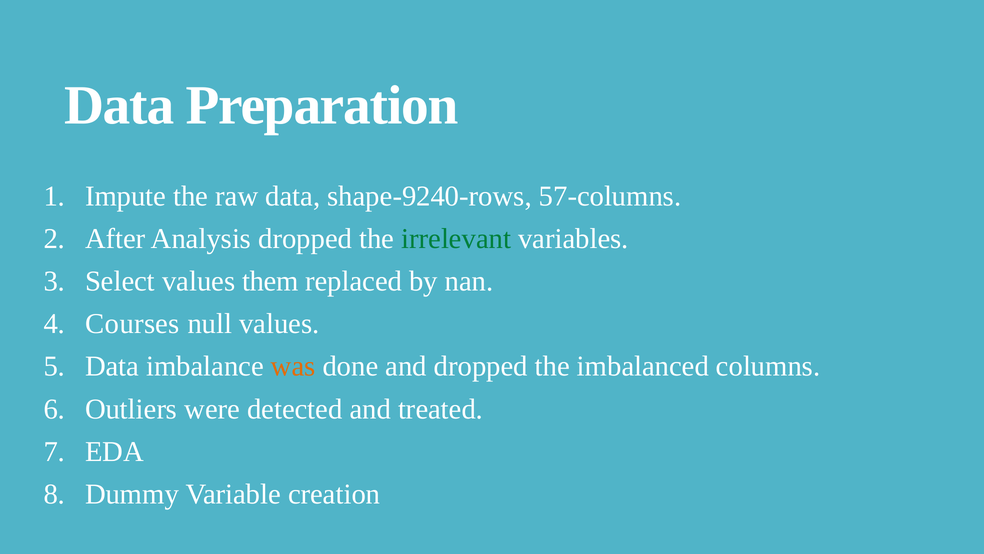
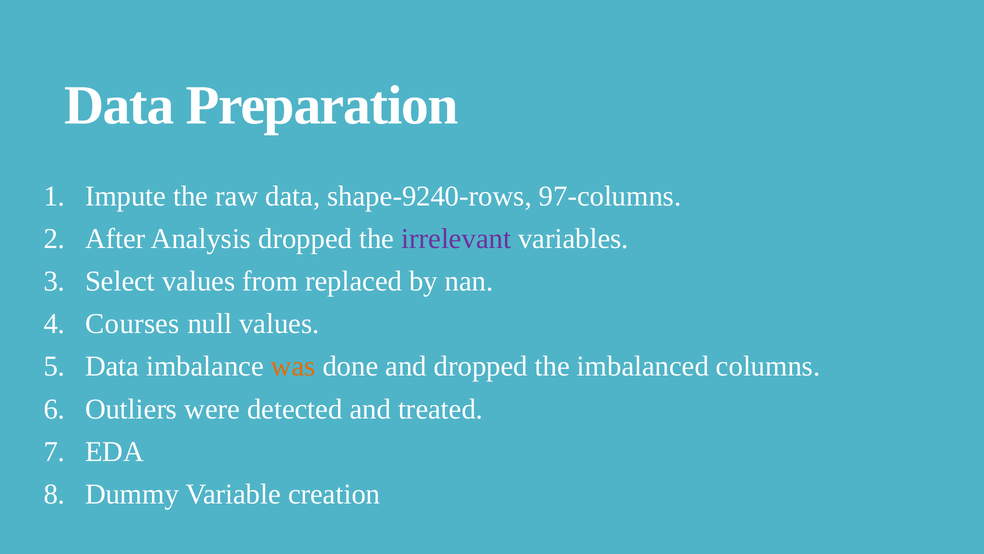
57-columns: 57-columns -> 97-columns (610, 196)
irrelevant colour: green -> purple (456, 238)
them: them -> from (270, 281)
